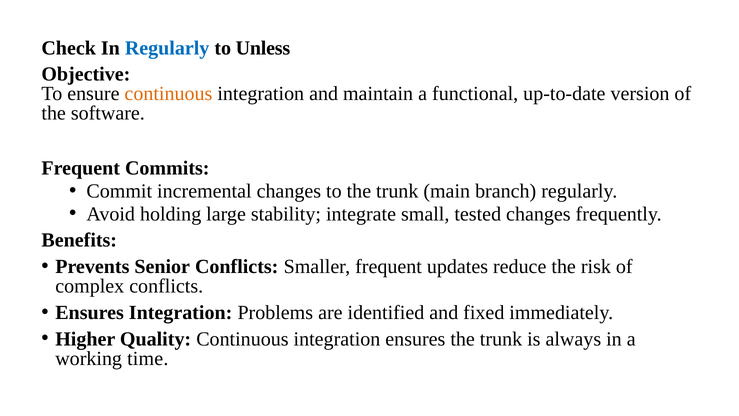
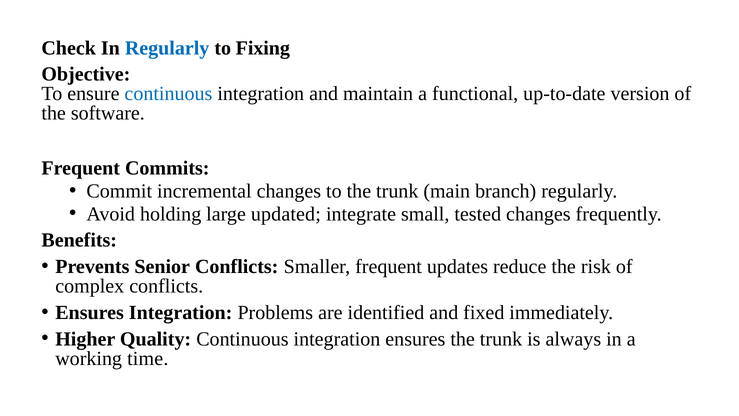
Unless: Unless -> Fixing (263, 48)
continuous colour: orange -> blue (168, 94)
stability: stability -> updated (286, 214)
